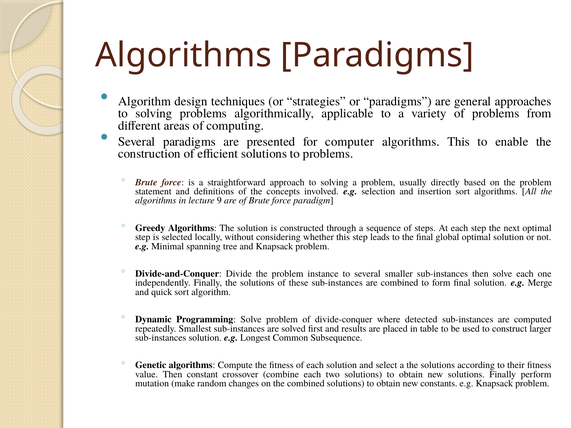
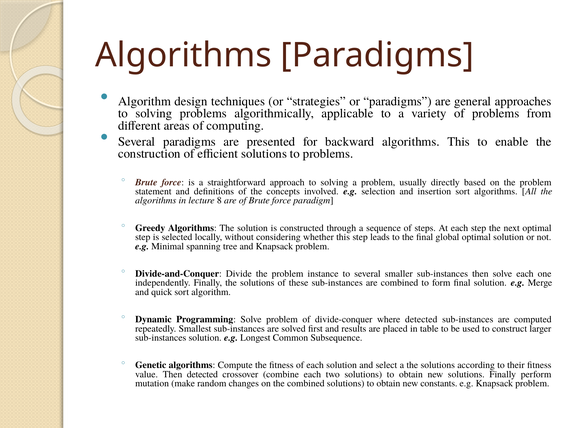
computer: computer -> backward (350, 142)
9: 9 -> 8 (219, 201)
Then constant: constant -> detected (202, 375)
